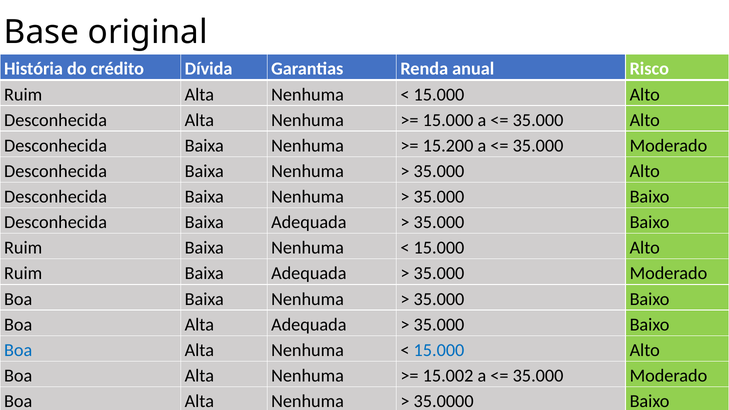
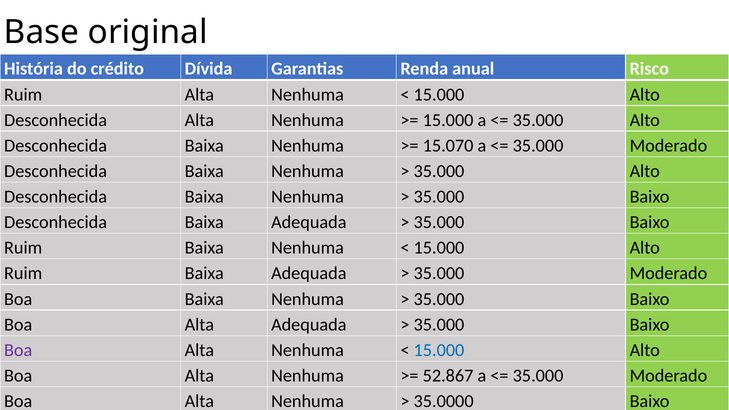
15.200: 15.200 -> 15.070 (448, 146)
Boa colour: blue -> purple (18, 350)
15.002: 15.002 -> 52.867 (448, 376)
